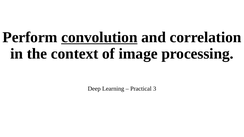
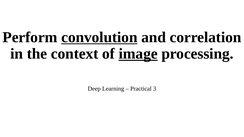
image underline: none -> present (138, 54)
